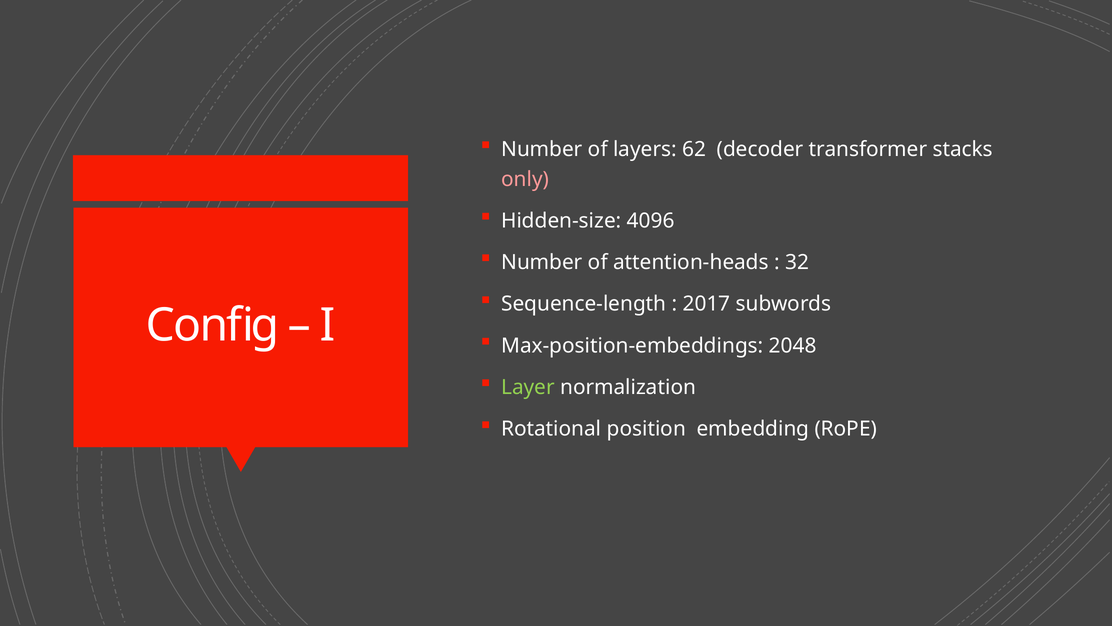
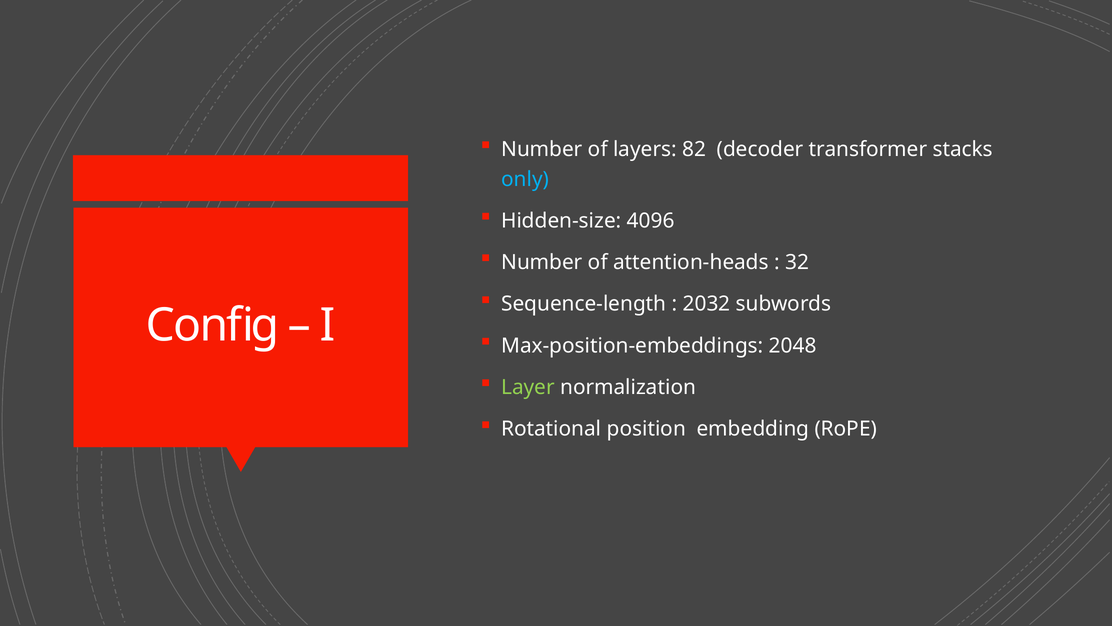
62: 62 -> 82 (694, 149)
only colour: pink -> light blue (525, 179)
2017: 2017 -> 2032 (707, 304)
